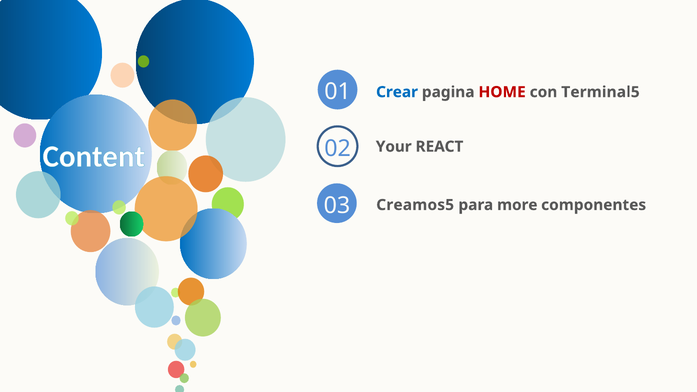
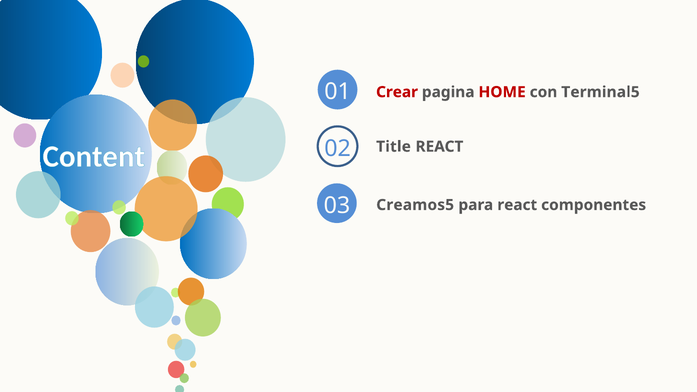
Crear colour: blue -> red (397, 92)
Your: Your -> Title (394, 147)
para more: more -> react (517, 205)
